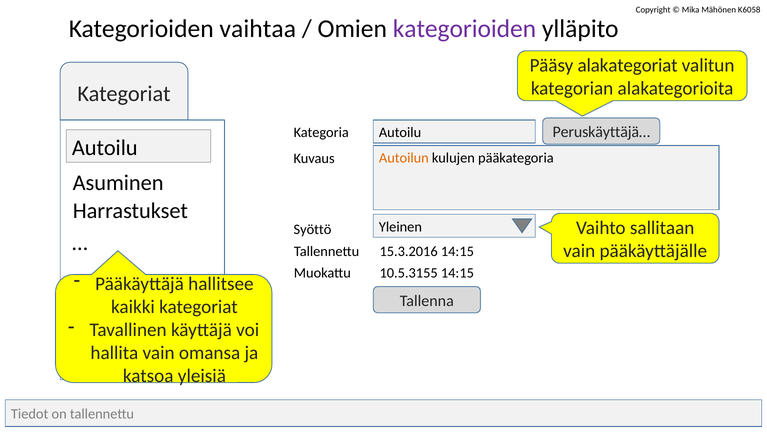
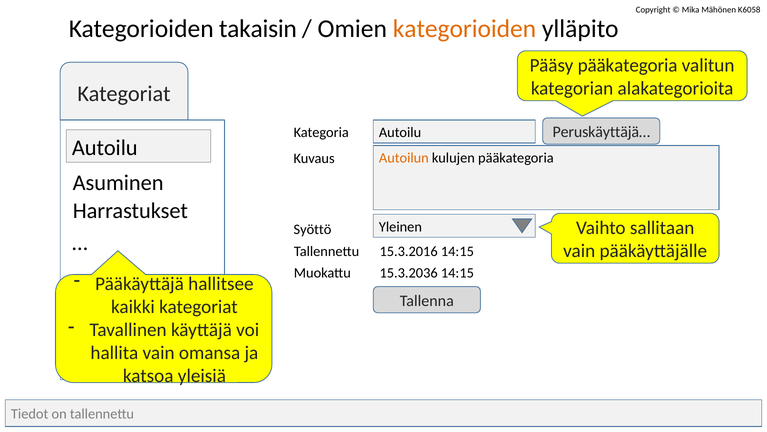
vaihtaa: vaihtaa -> takaisin (258, 29)
kategorioiden colour: purple -> orange (464, 29)
Pääsy alakategoriat: alakategoriat -> pääkategoria (628, 65)
10.5.3155: 10.5.3155 -> 15.3.2036 (409, 273)
